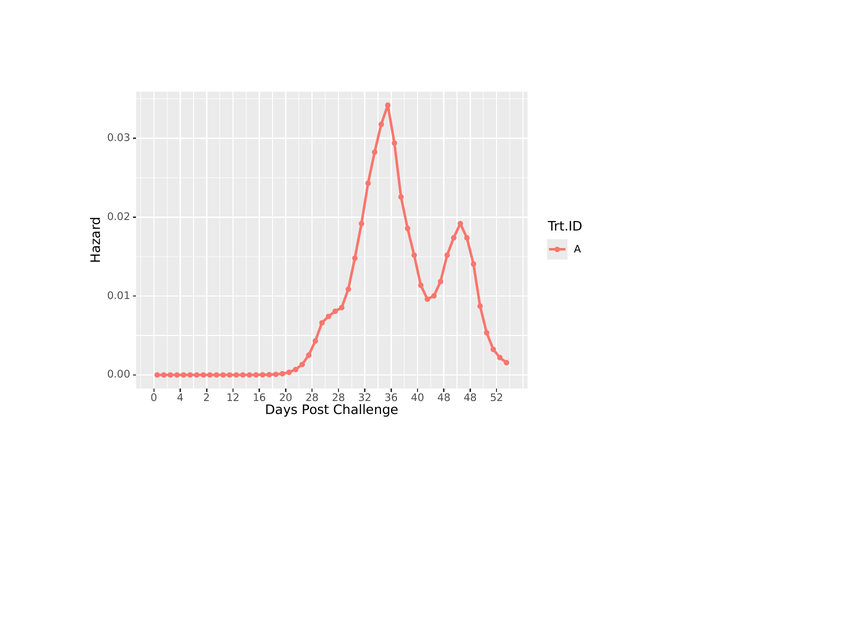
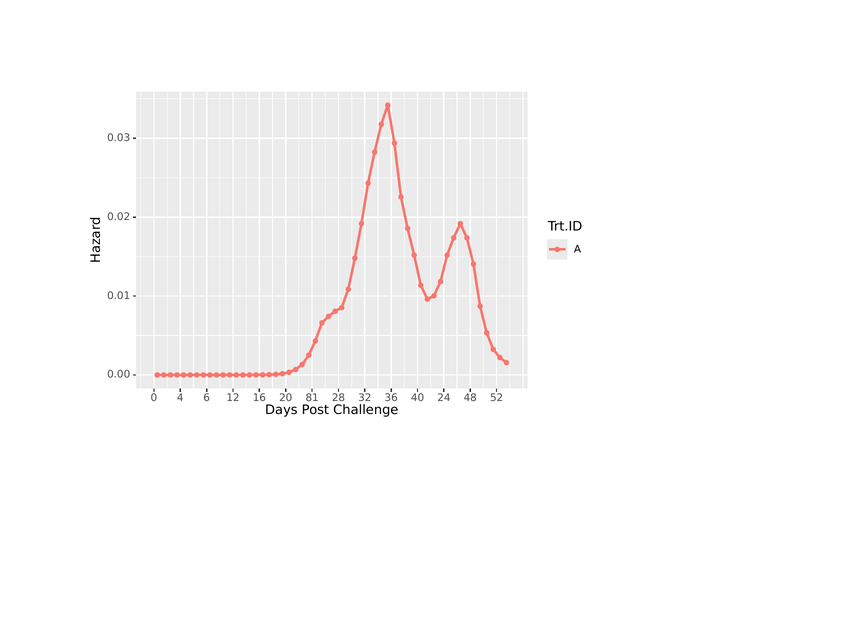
2: 2 -> 6 (207, 398)
20 28: 28 -> 81 (312, 398)
40 48: 48 -> 24 (444, 398)
